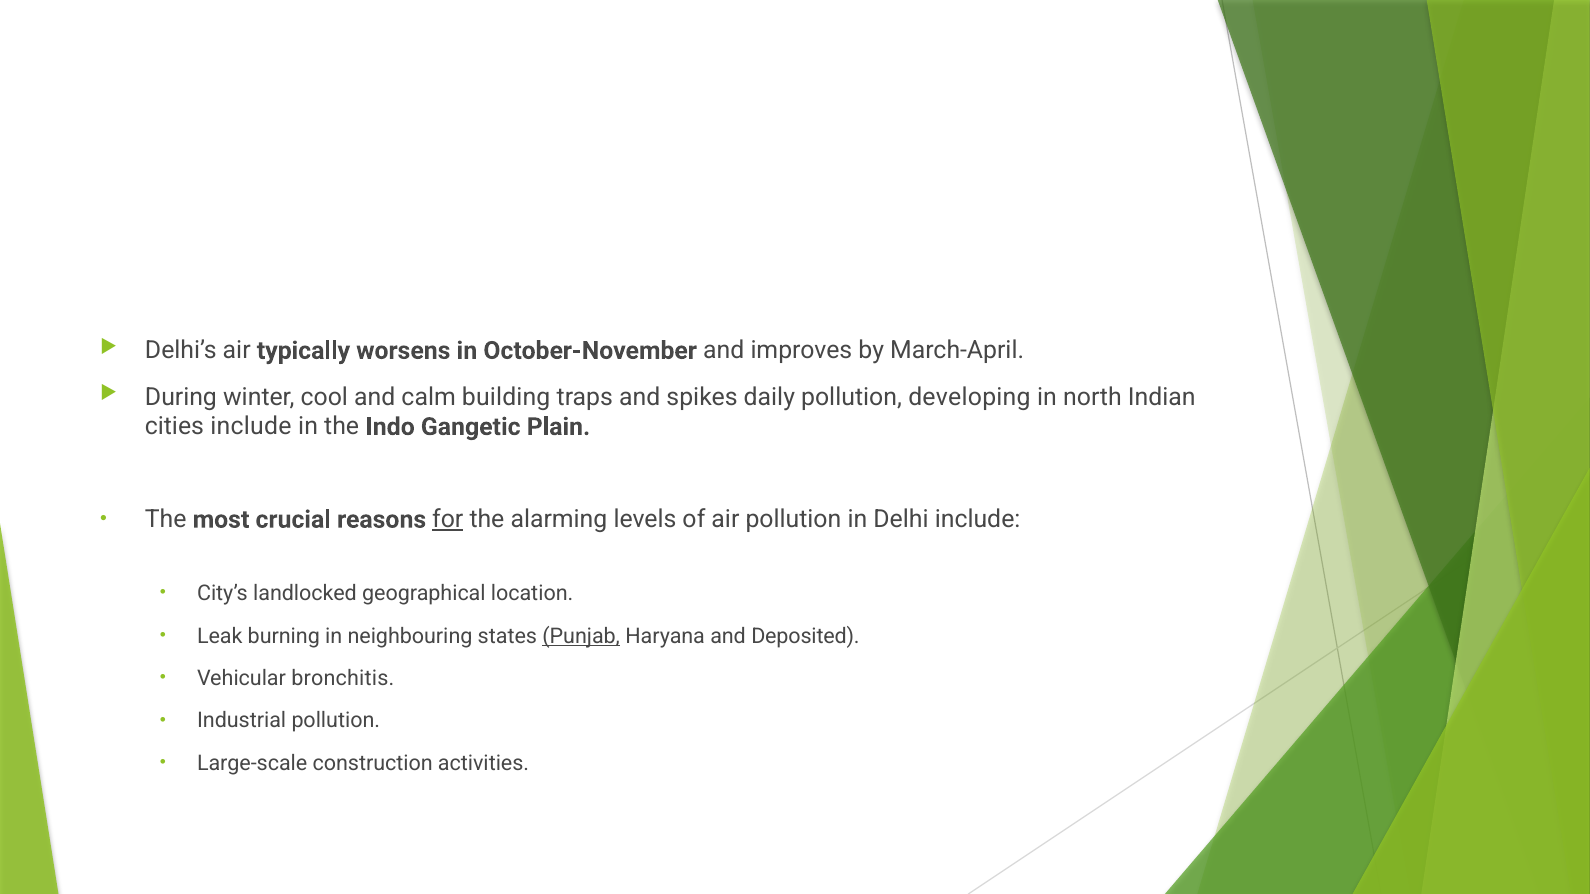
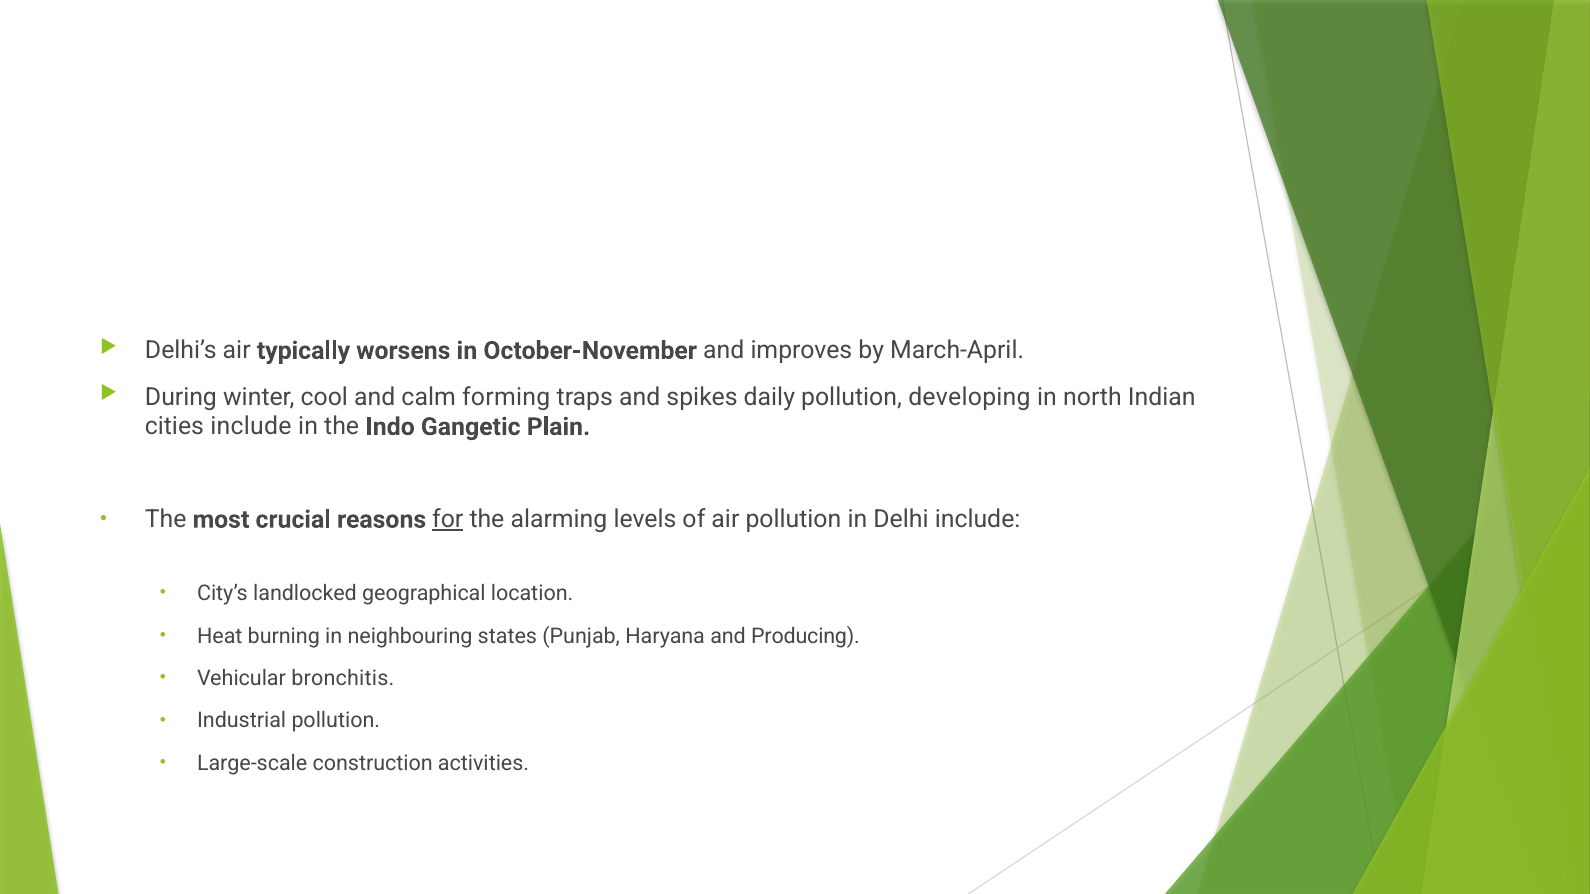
building: building -> forming (506, 397)
Leak: Leak -> Heat (220, 636)
Punjab underline: present -> none (581, 636)
Deposited: Deposited -> Producing (805, 636)
